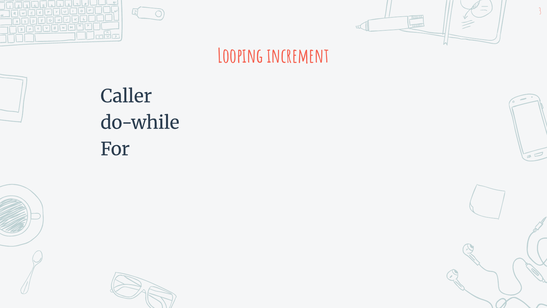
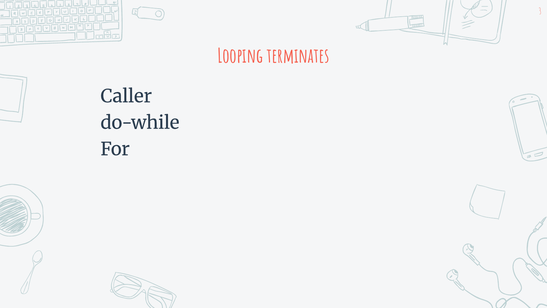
increment: increment -> terminates (298, 56)
